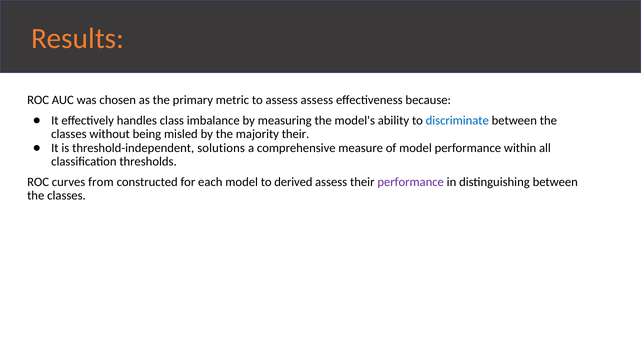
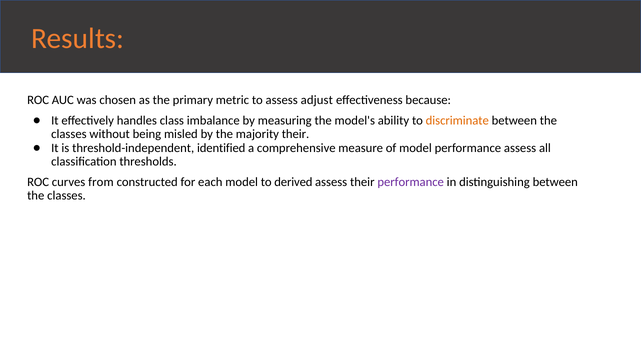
assess assess: assess -> adjust (317, 100)
discriminate colour: blue -> orange (457, 120)
solutions: solutions -> identified (221, 148)
performance within: within -> assess (520, 148)
